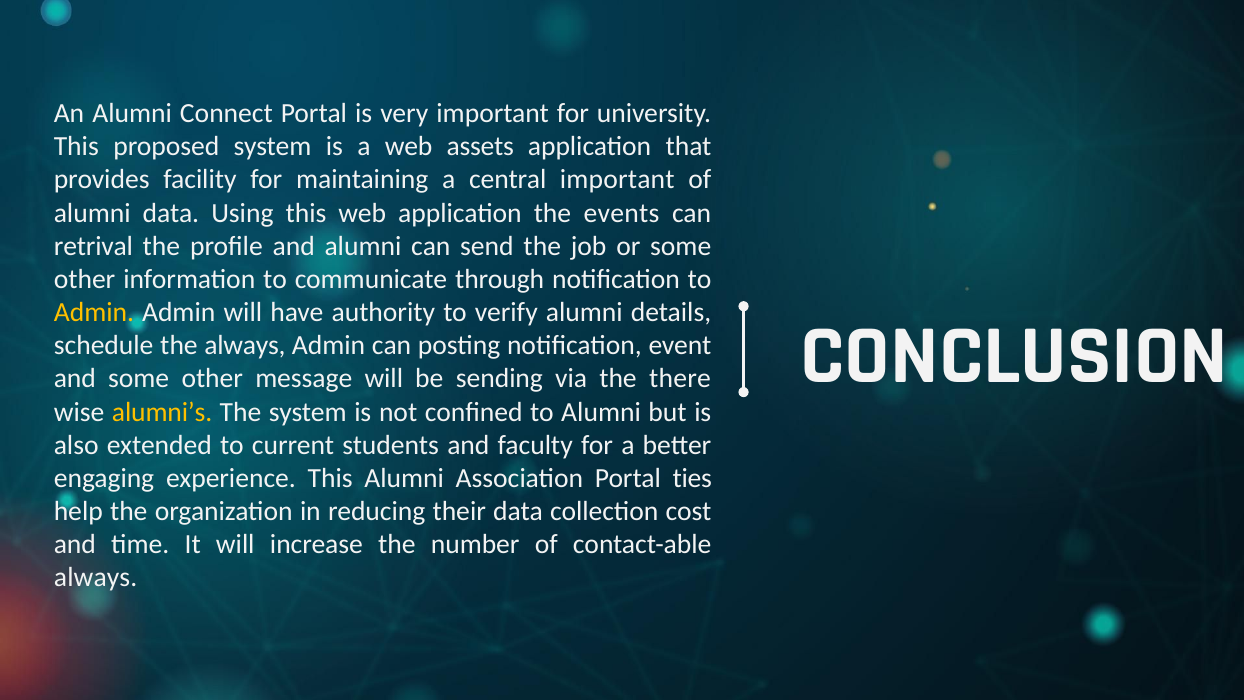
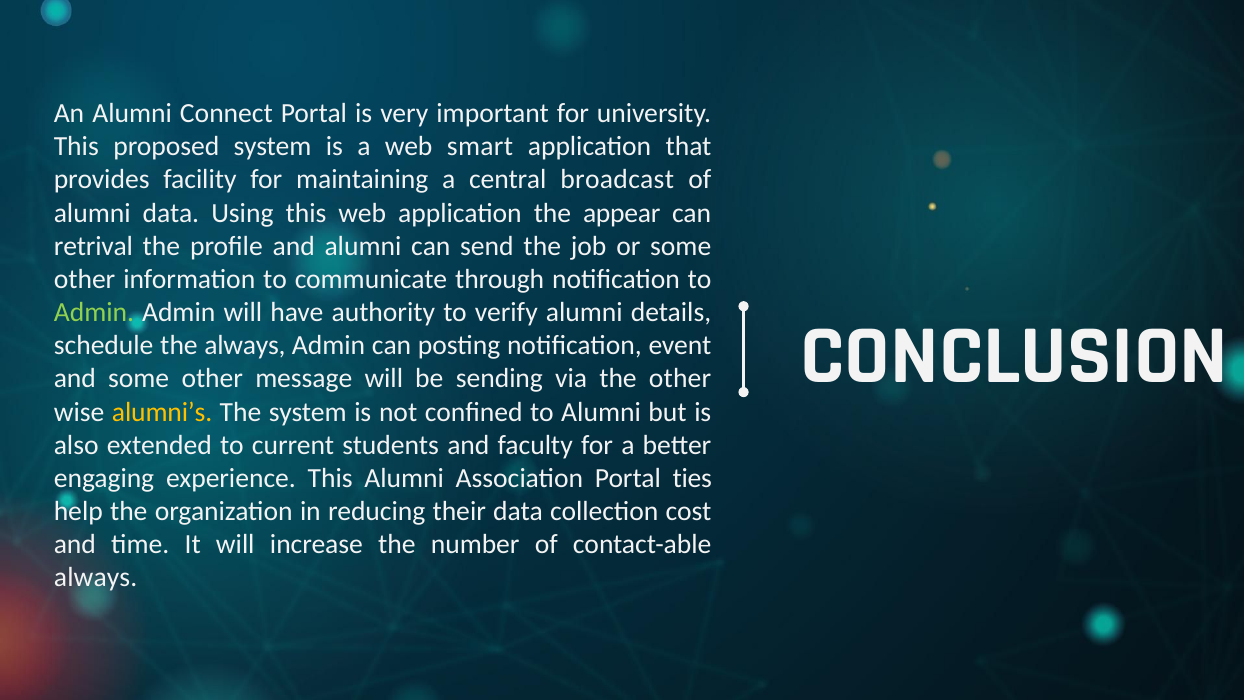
assets: assets -> smart (480, 147)
central important: important -> broadcast (617, 180)
events: events -> appear (622, 213)
Admin colour: yellow -> light green (94, 312)
the there: there -> other (680, 379)
